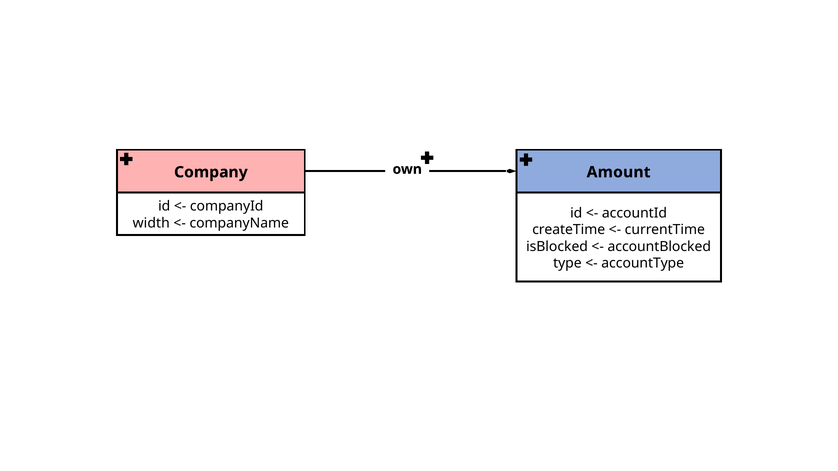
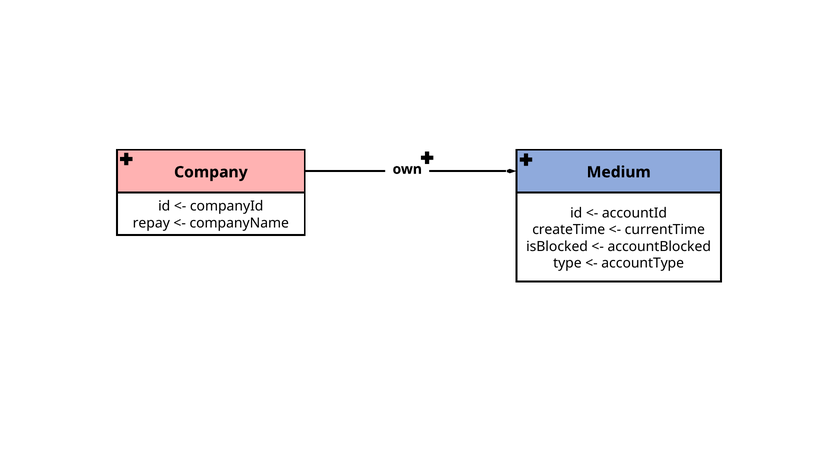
Amount: Amount -> Medium (619, 172)
width: width -> repay (151, 223)
